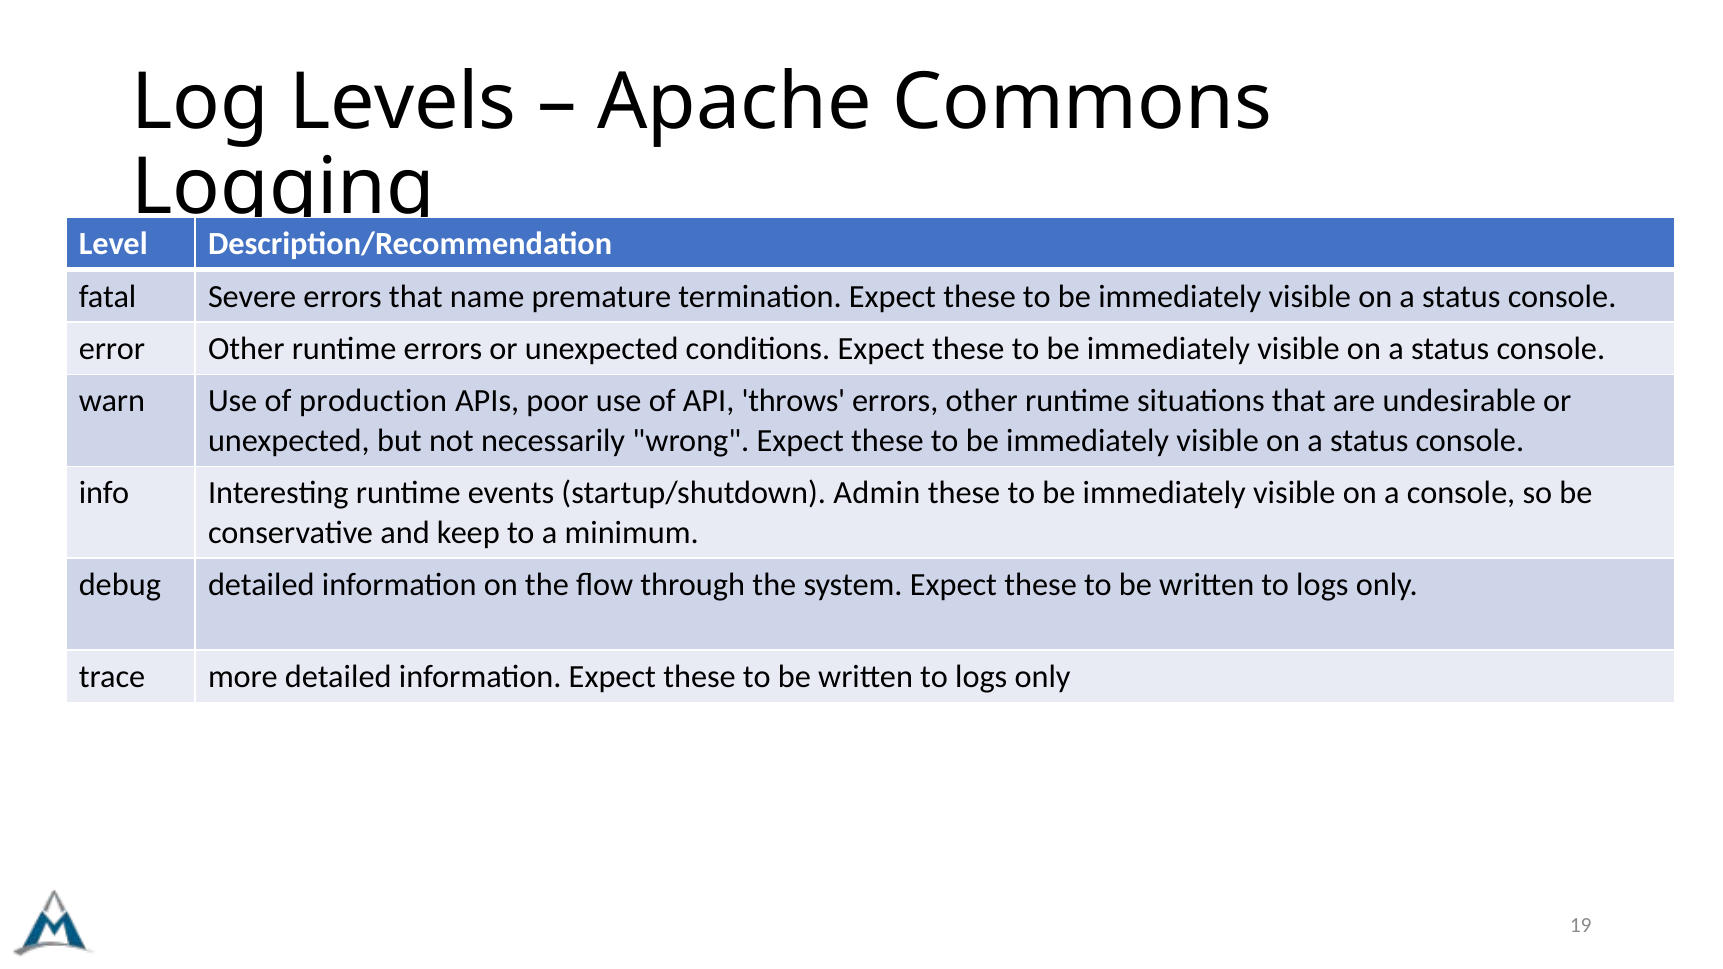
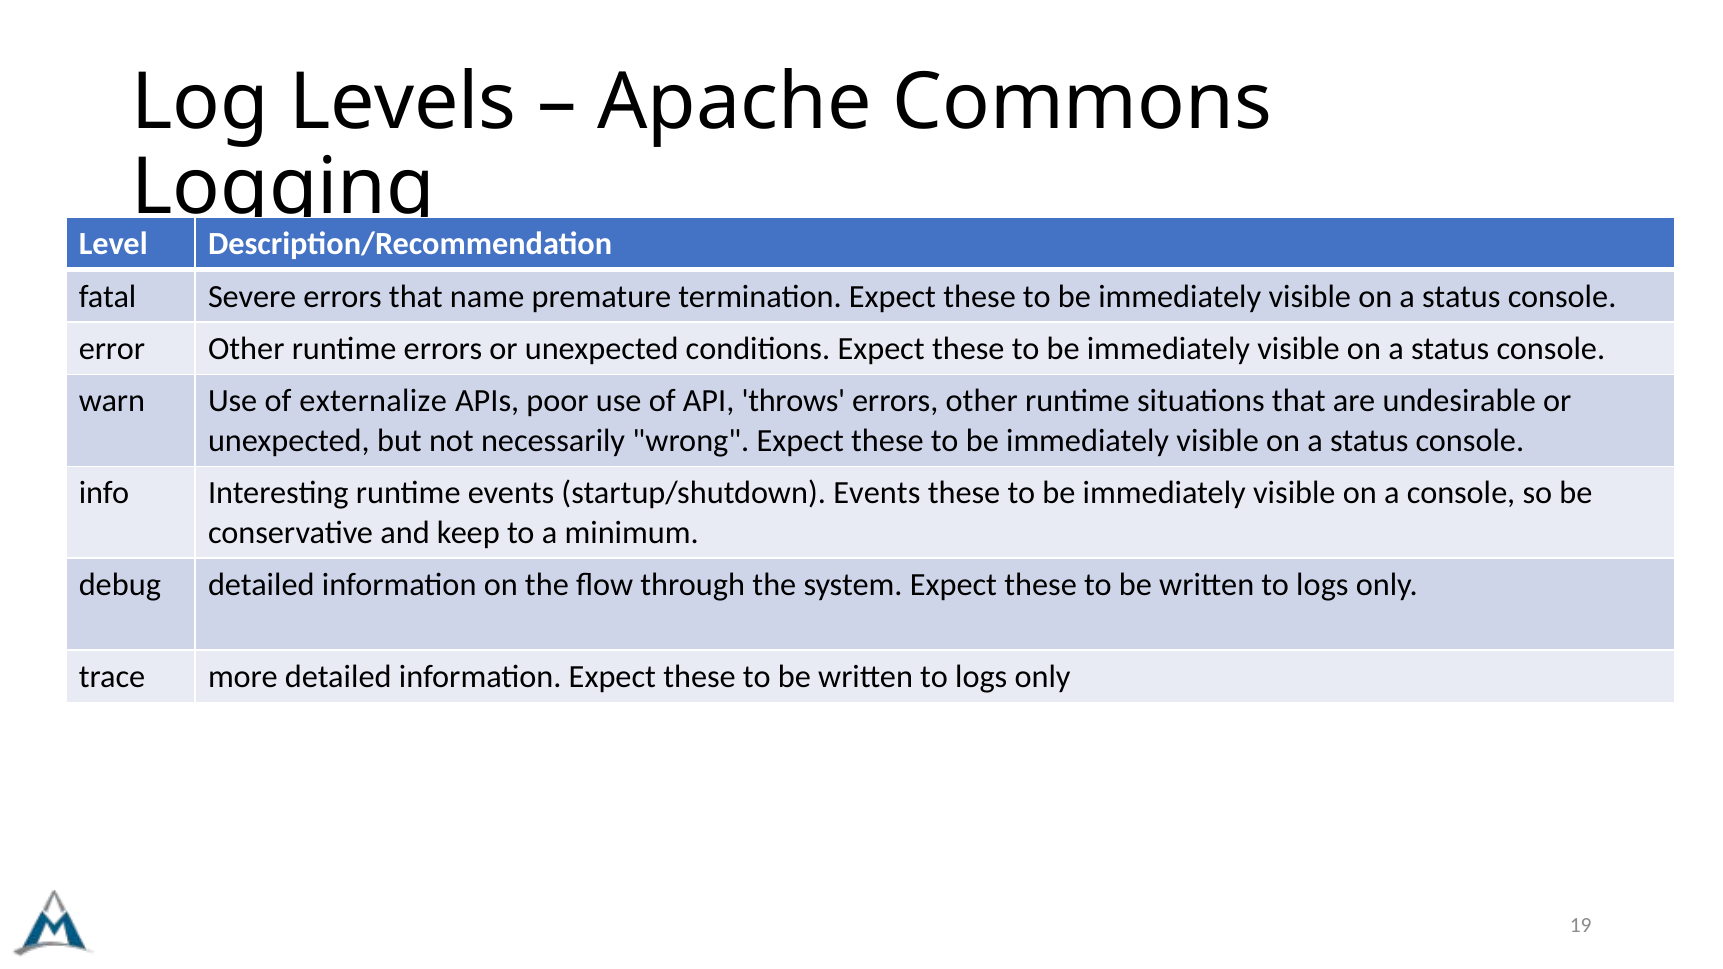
production: production -> externalize (373, 401)
startup/shutdown Admin: Admin -> Events (877, 493)
